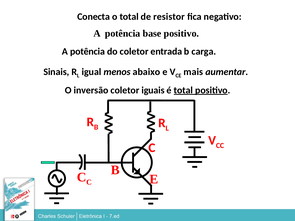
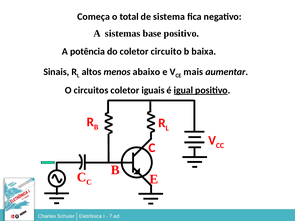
Conecta: Conecta -> Começa (94, 17)
resistor: resistor -> sistema (169, 17)
potência: potência -> sistemas (123, 34)
entrada: entrada -> circuito (166, 51)
carga: carga -> baixa (204, 51)
igual: igual -> altos (92, 72)
inversão: inversão -> circuitos (91, 90)
é total: total -> igual (183, 90)
